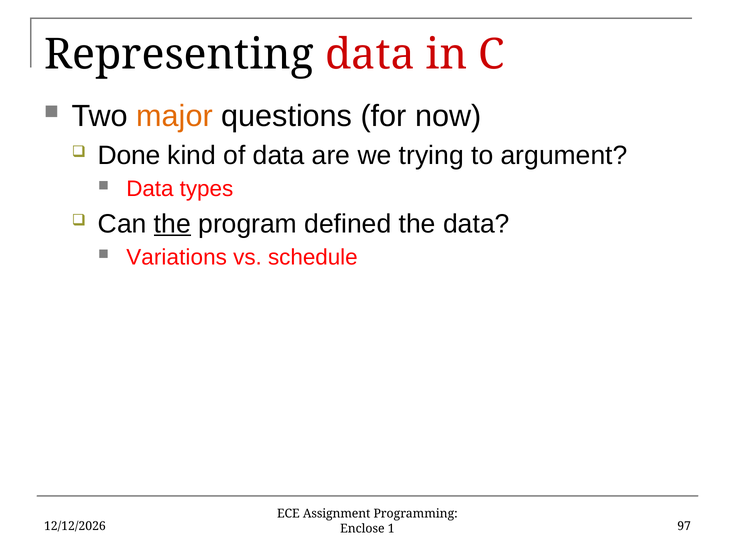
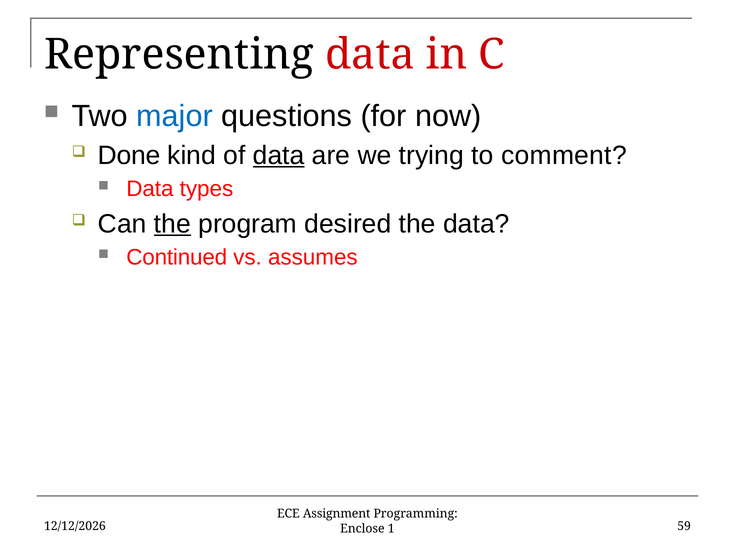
major colour: orange -> blue (174, 116)
data underline: none -> present (279, 155)
argument: argument -> comment (564, 155)
defined: defined -> desired (348, 224)
Variations: Variations -> Continued (177, 258)
schedule: schedule -> assumes (313, 258)
97: 97 -> 59 (684, 526)
